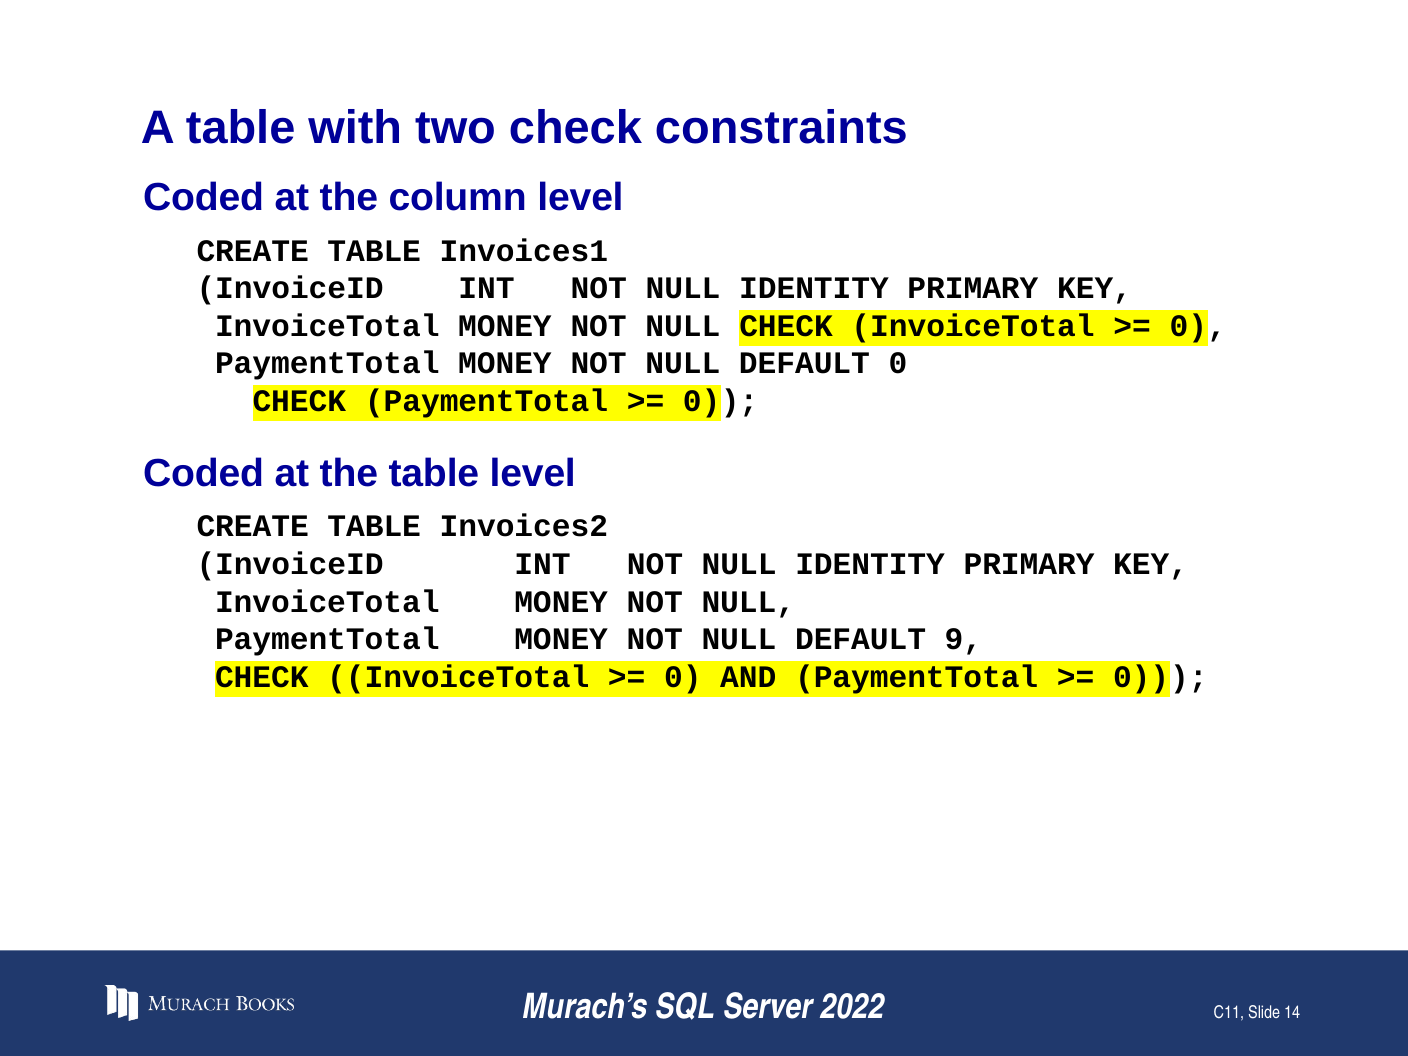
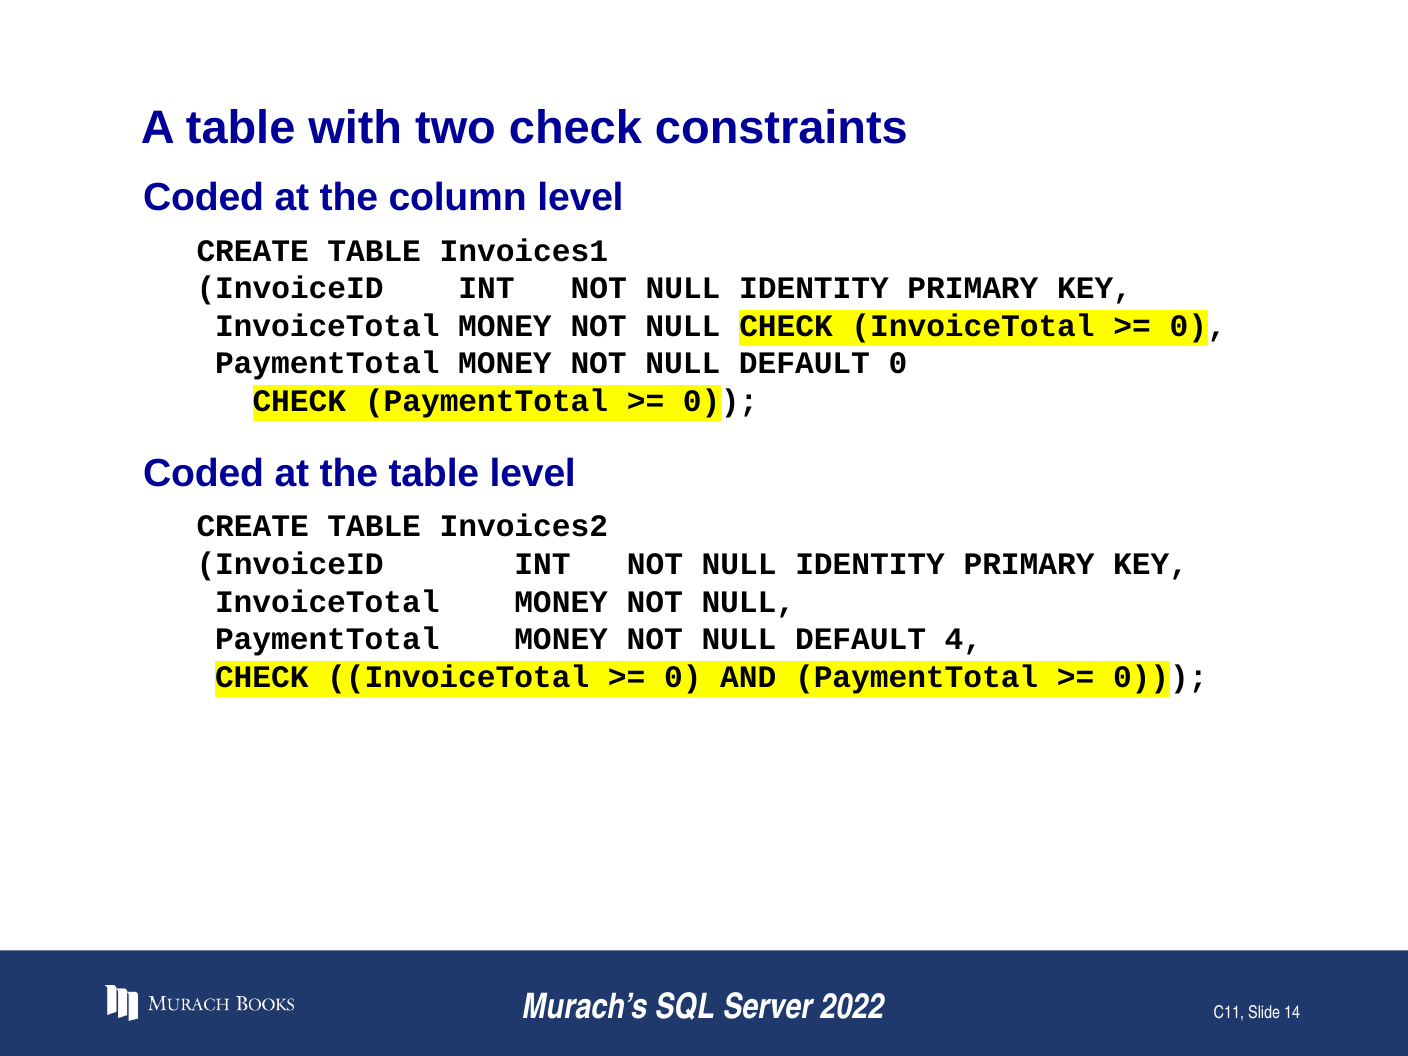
9: 9 -> 4 (963, 639)
